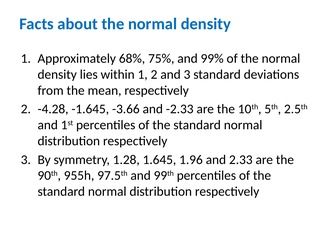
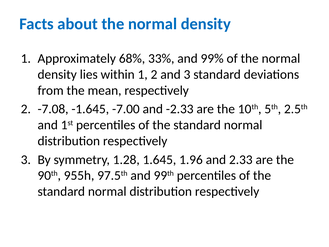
75%: 75% -> 33% (161, 58)
-4.28: -4.28 -> -7.08 (53, 109)
-3.66: -3.66 -> -7.00 (126, 109)
